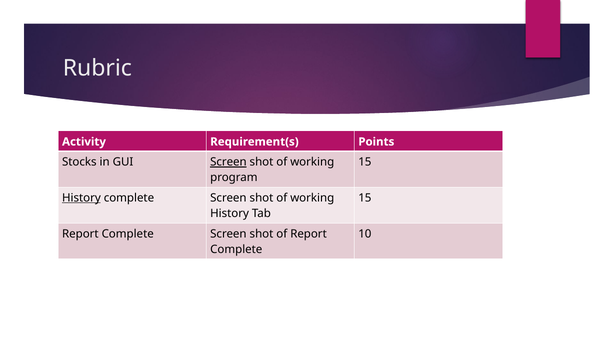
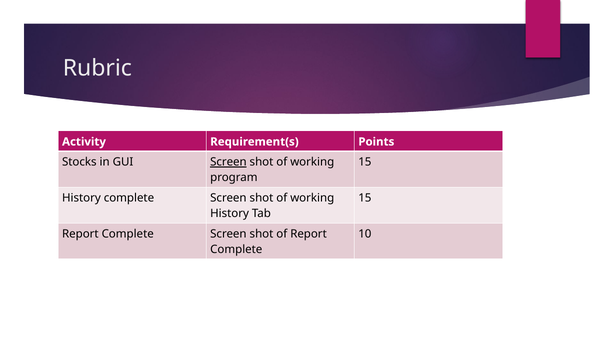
History underline: present -> none (81, 198)
